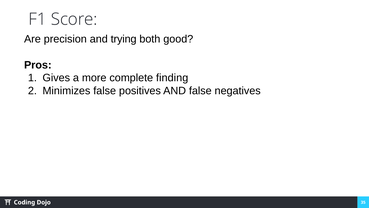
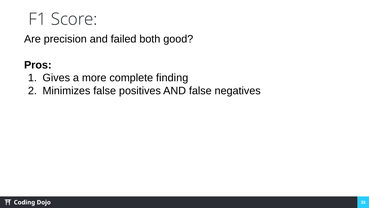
trying: trying -> failed (124, 39)
